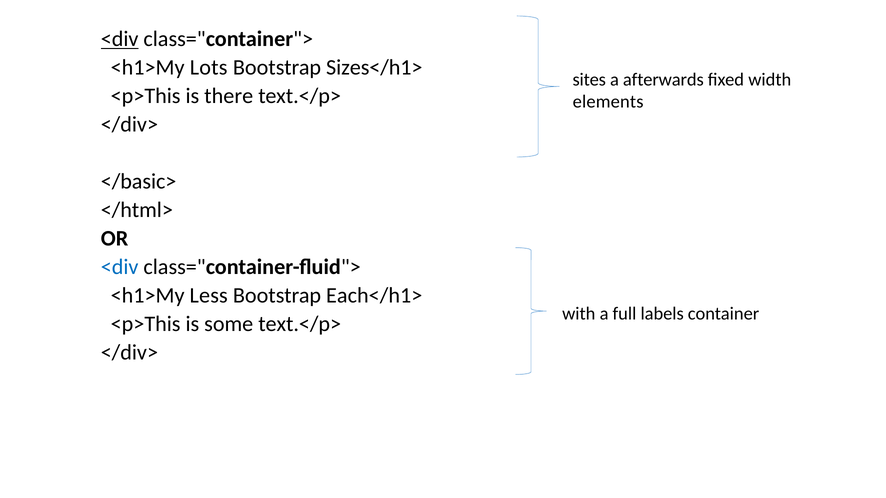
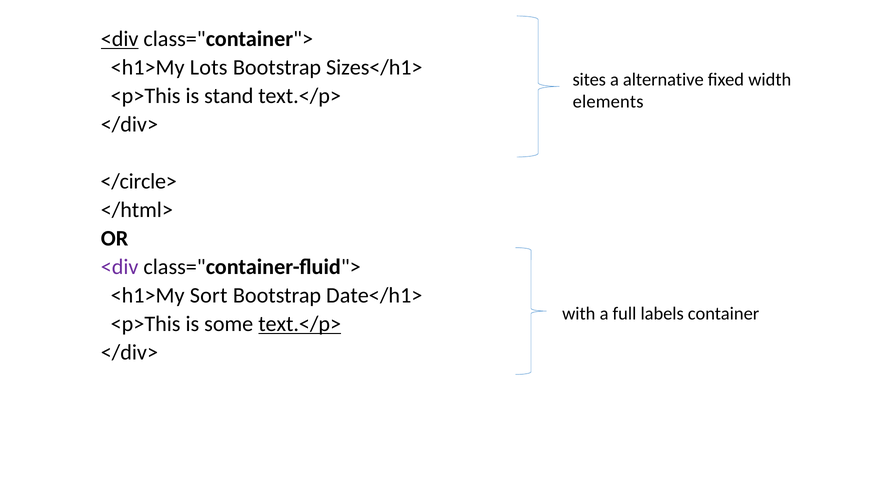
afterwards: afterwards -> alternative (663, 79)
there: there -> stand (229, 96)
</basic>: </basic> -> </circle> (139, 182)
<div colour: blue -> purple (120, 267)
Less: Less -> Sort (209, 296)
Each</h1>: Each</h1> -> Date</h1> (374, 296)
text.</p> underline: none -> present (300, 324)
